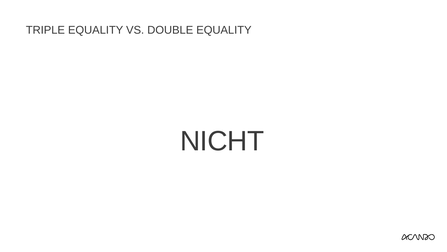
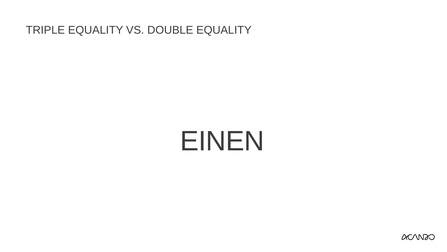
NICHT: NICHT -> EINEN (222, 141)
